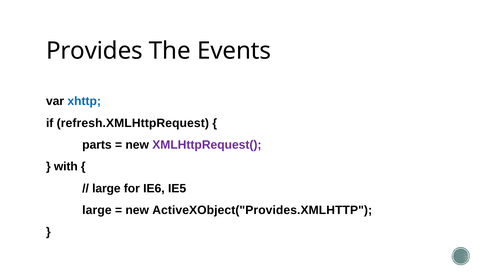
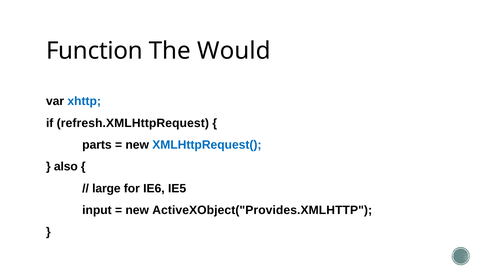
Provides: Provides -> Function (94, 51)
Events: Events -> Would (234, 51)
XMLHttpRequest( colour: purple -> blue (207, 145)
with: with -> also (66, 166)
large: large -> input (97, 210)
